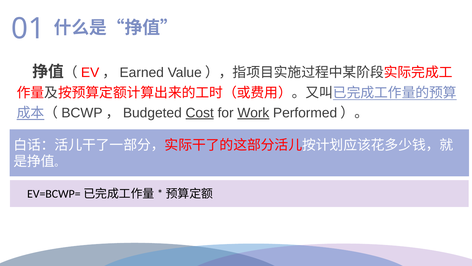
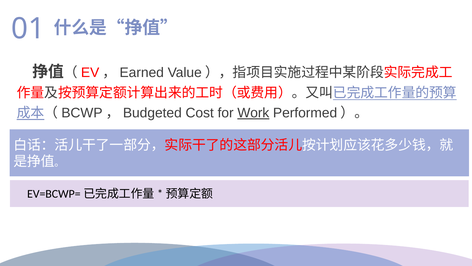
Cost underline: present -> none (200, 113)
